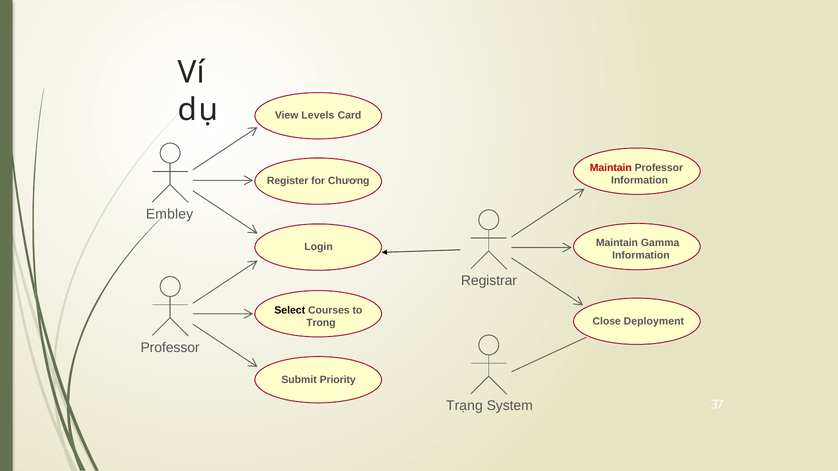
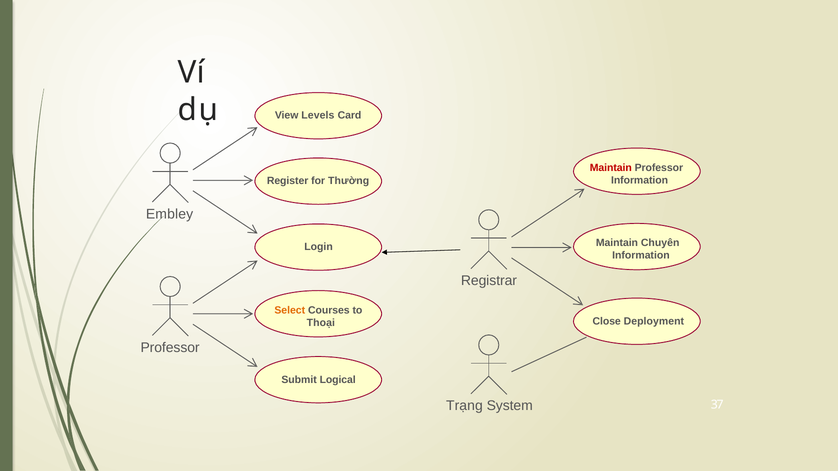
Chương: Chương -> Thường (349, 181)
Gamma: Gamma -> Chuyên (660, 243)
Select colour: black -> orange (290, 310)
Trong: Trong -> Thoại (321, 323)
Priority: Priority -> Logical (338, 380)
